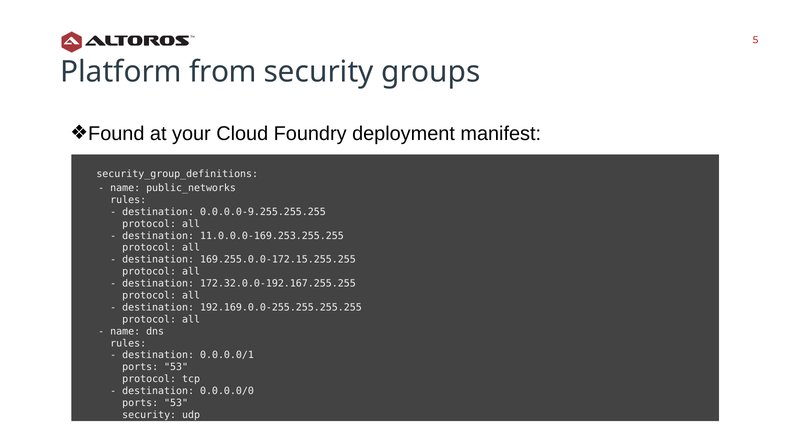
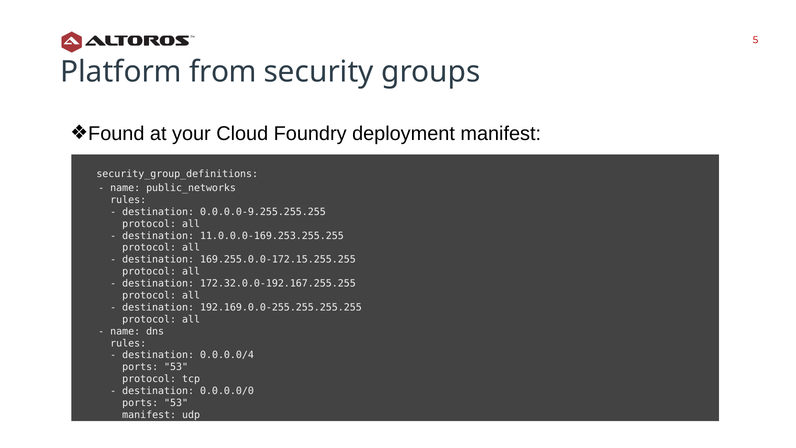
0.0.0.0/1: 0.0.0.0/1 -> 0.0.0.0/4 (227, 355)
security: security -> manifest (149, 415)
